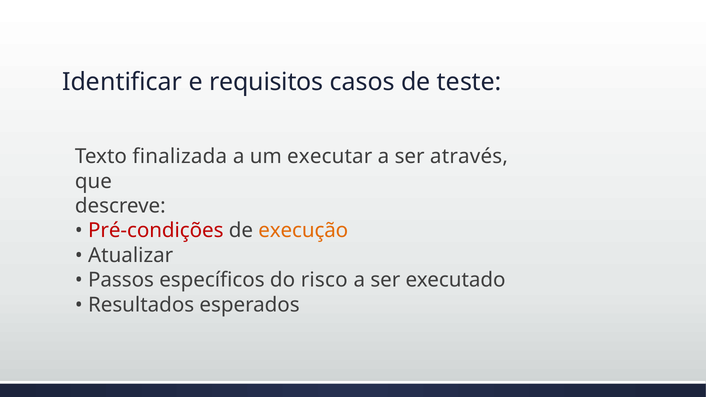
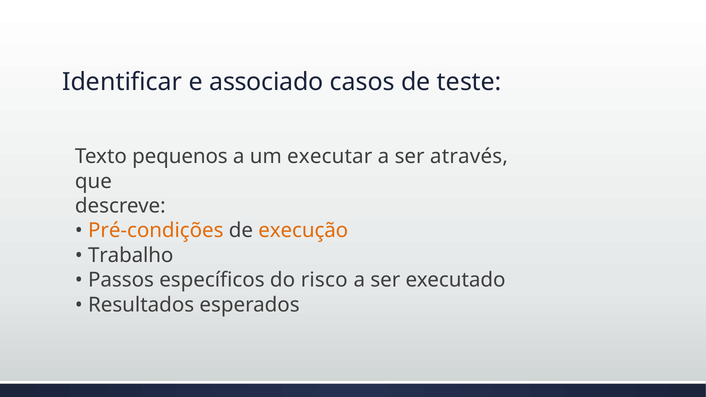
requisitos: requisitos -> associado (266, 82)
finalizada: finalizada -> pequenos (180, 157)
Pré-condições colour: red -> orange (156, 231)
Atualizar: Atualizar -> Trabalho (131, 255)
